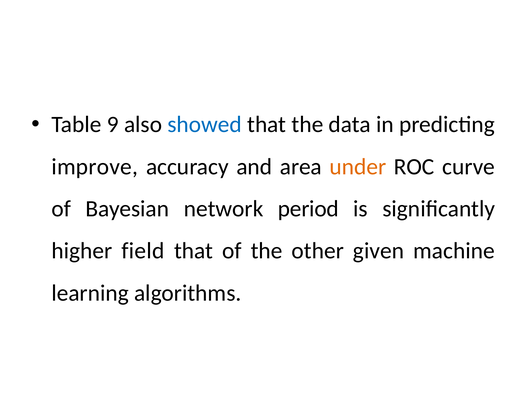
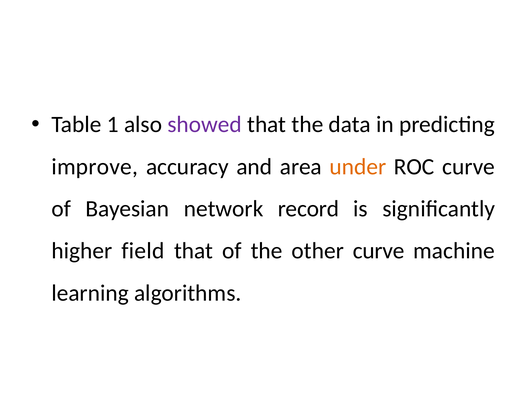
9: 9 -> 1 (113, 125)
showed colour: blue -> purple (205, 125)
period: period -> record (308, 209)
other given: given -> curve (379, 251)
